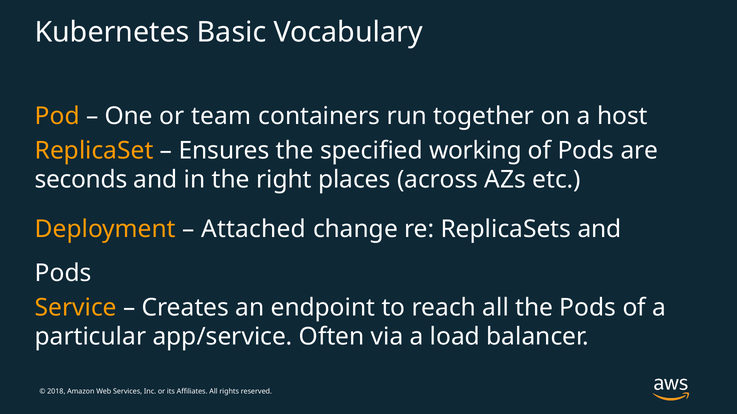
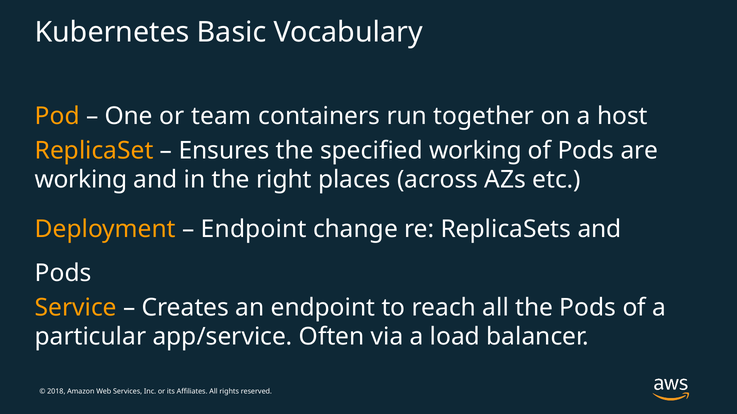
seconds: seconds -> working (81, 180)
Attached: Attached -> Endpoint (254, 229)
